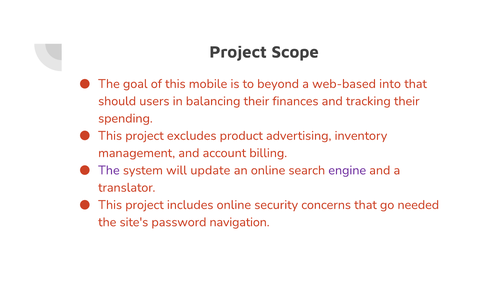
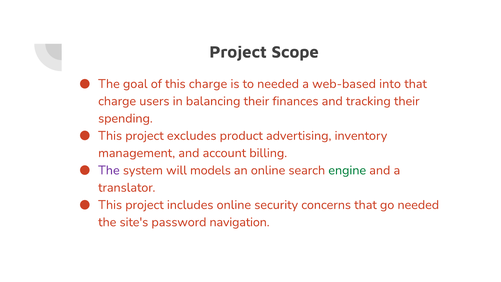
this mobile: mobile -> charge (208, 84)
to beyond: beyond -> needed (278, 84)
should: should -> charge (117, 101)
update: update -> models (210, 170)
engine colour: purple -> green (347, 170)
